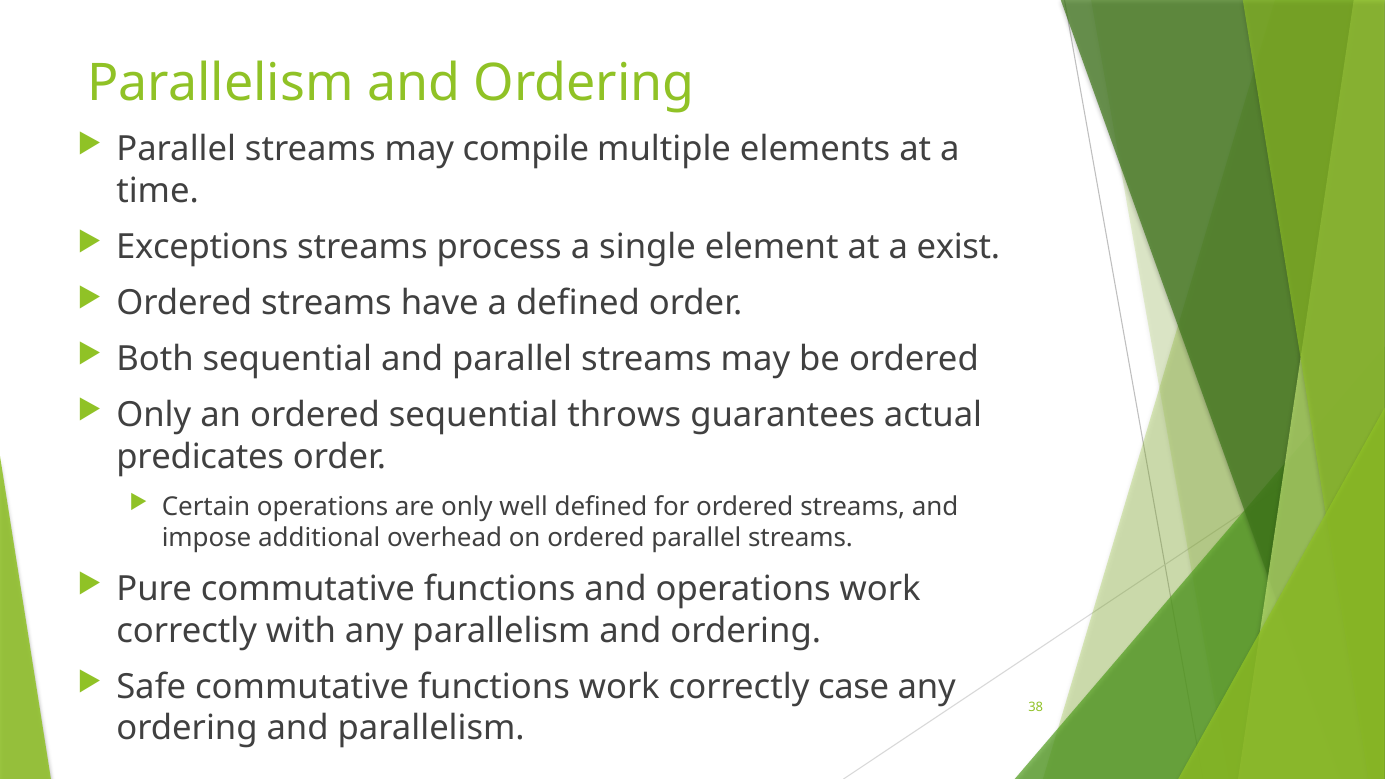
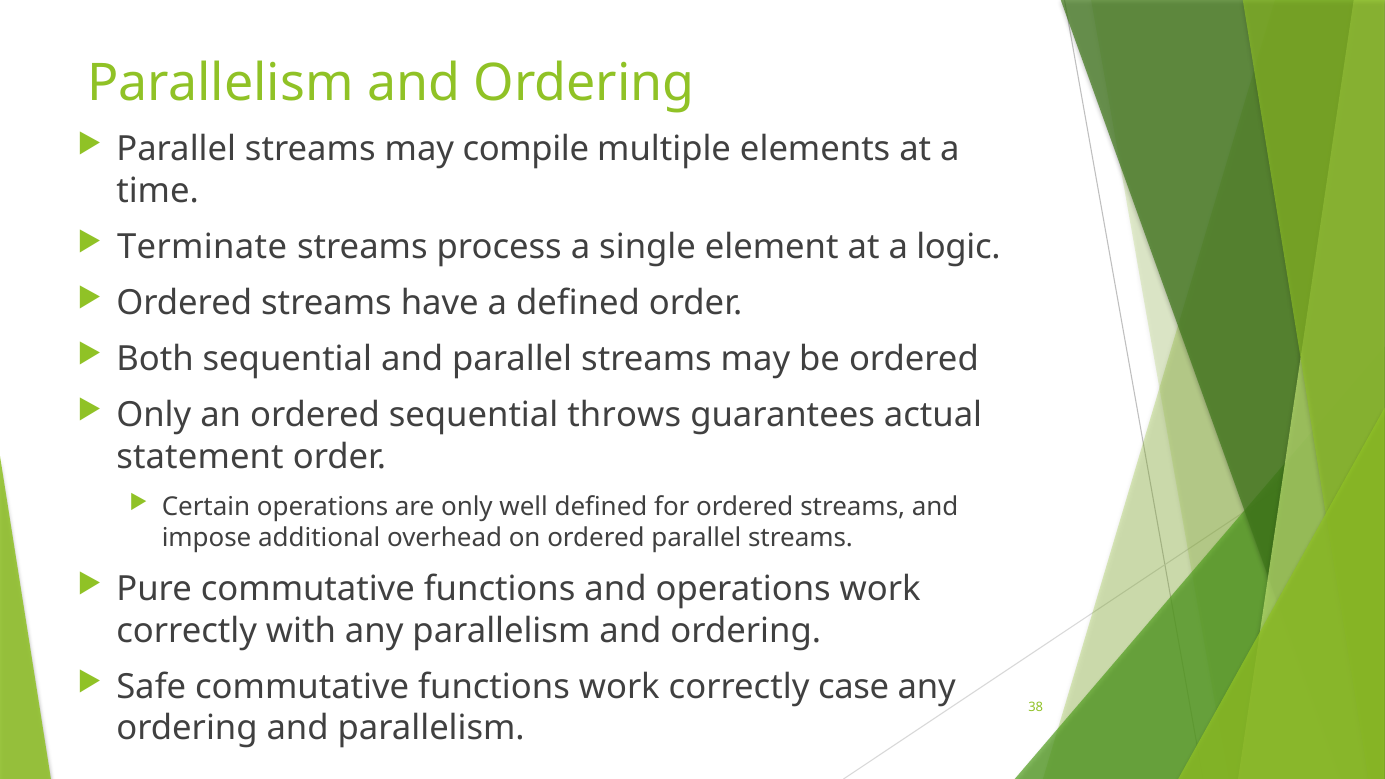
Exceptions: Exceptions -> Terminate (202, 247)
exist: exist -> logic (958, 247)
predicates: predicates -> statement (200, 457)
